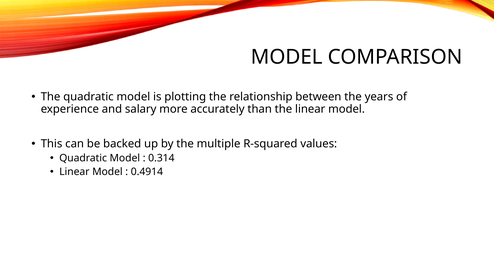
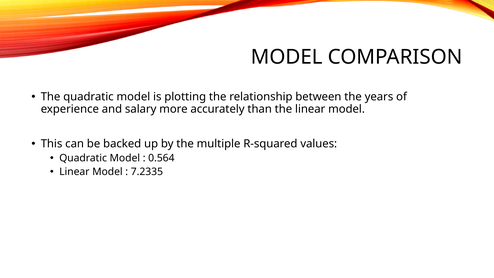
0.314: 0.314 -> 0.564 (161, 158)
0.4914: 0.4914 -> 7.2335 (147, 172)
